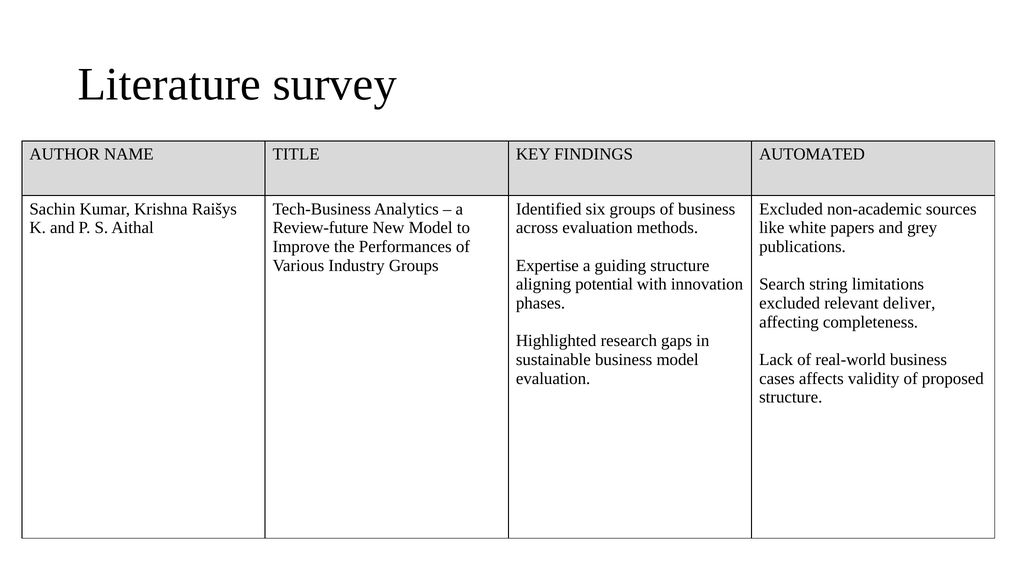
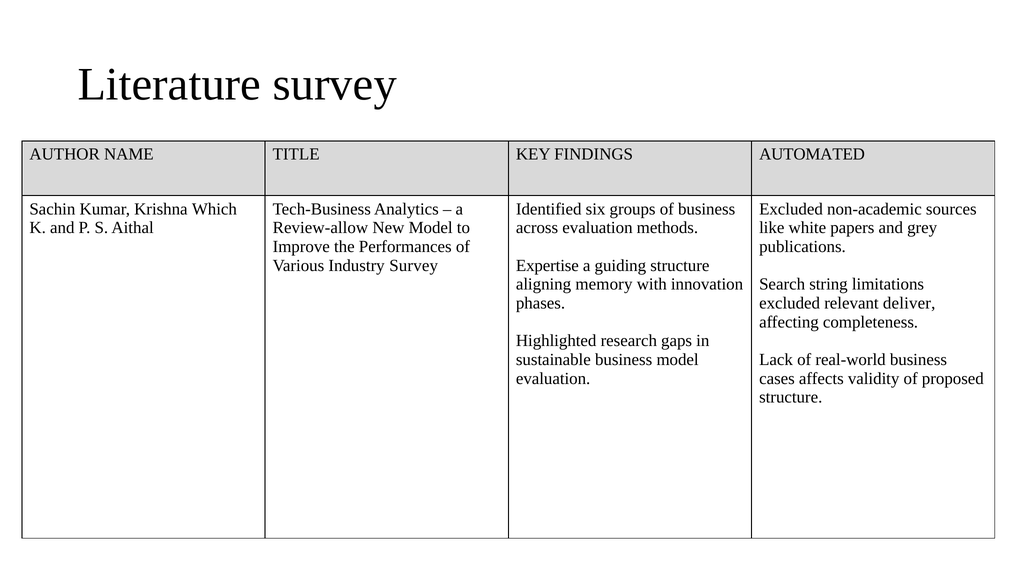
Raišys: Raišys -> Which (214, 209)
Review-future: Review-future -> Review-allow (320, 228)
Industry Groups: Groups -> Survey (414, 265)
potential: potential -> memory (604, 284)
